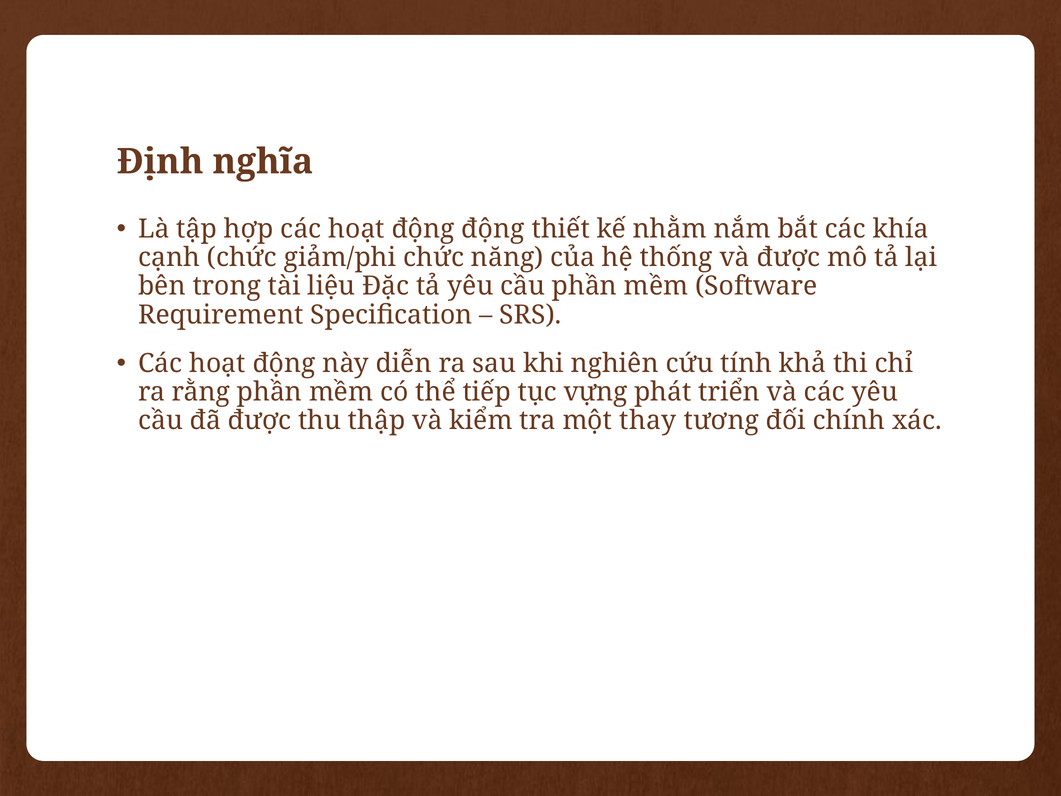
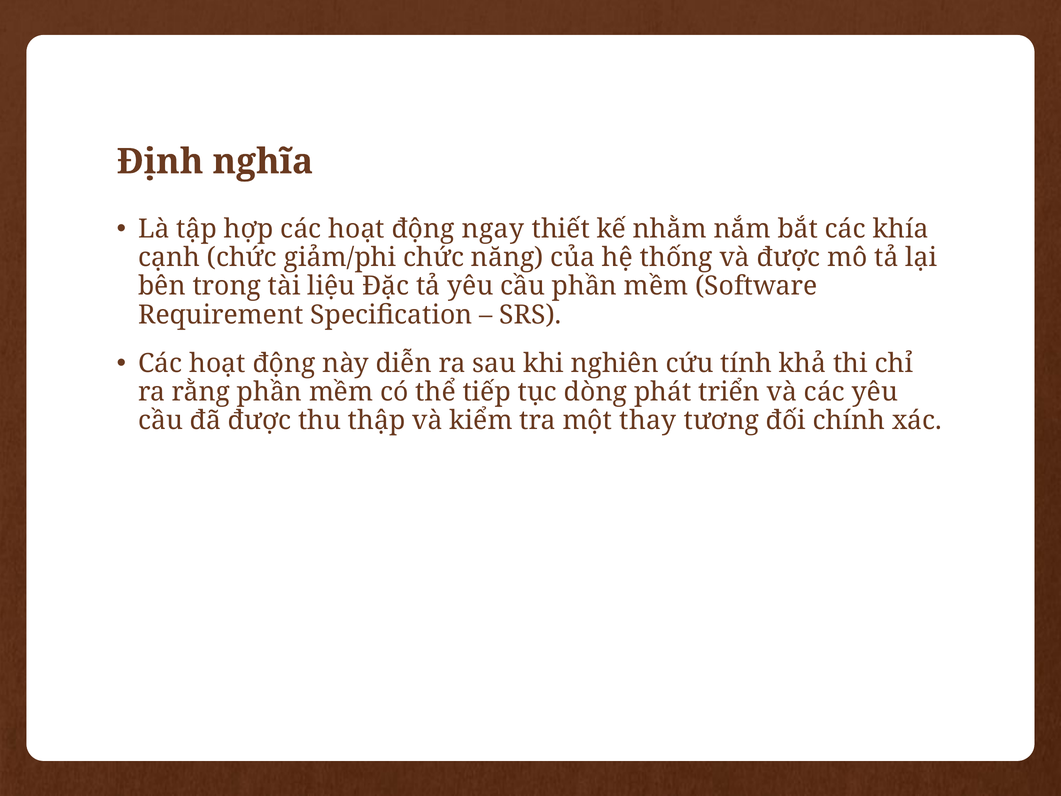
động động: động -> ngay (493, 229)
vựng: vựng -> dòng (595, 392)
